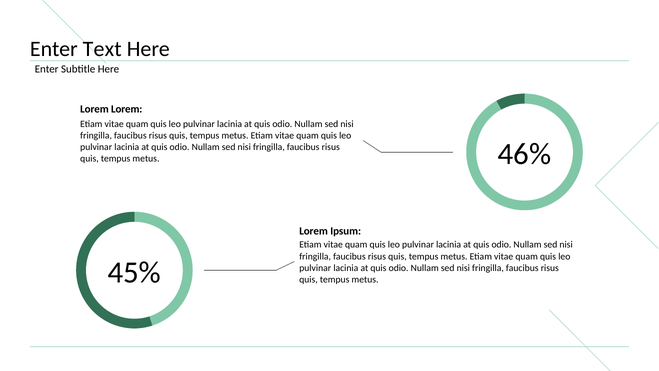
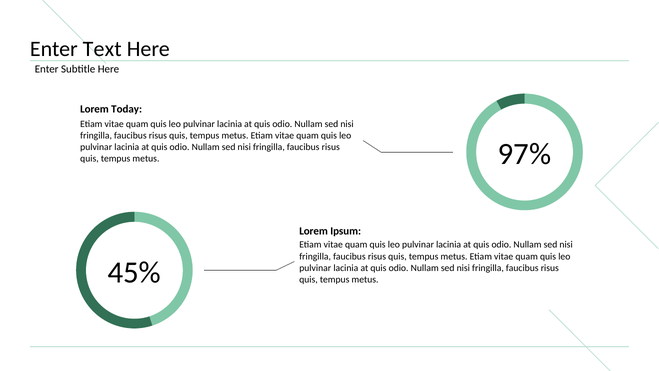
Lorem: Lorem -> Today (127, 109)
46%: 46% -> 97% (525, 154)
